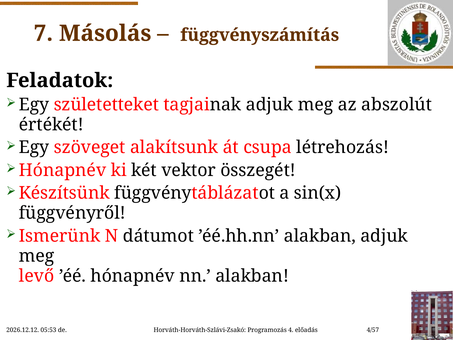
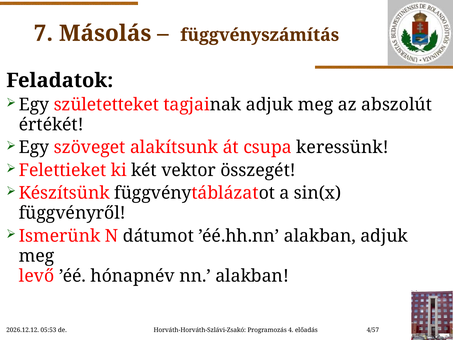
létrehozás: létrehozás -> keressünk (343, 147)
Hónapnév: Hónapnév -> Felettieket (63, 170)
